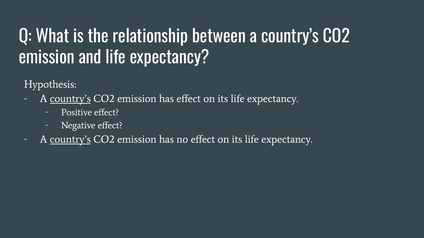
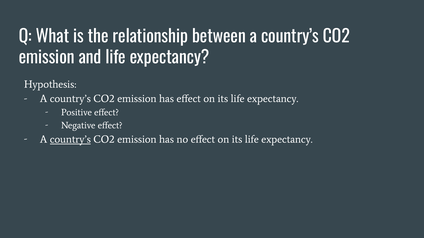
country’s underline: present -> none (70, 99)
